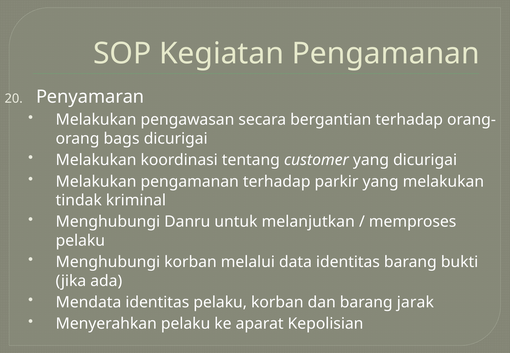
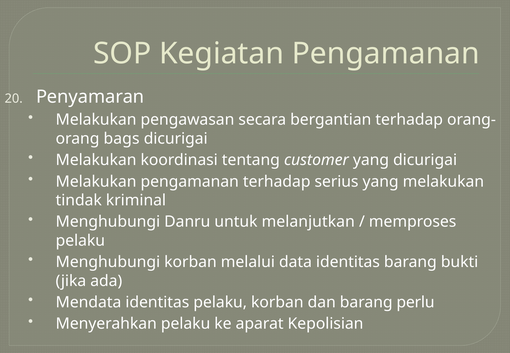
parkir: parkir -> serius (337, 182)
jarak: jarak -> perlu (415, 302)
